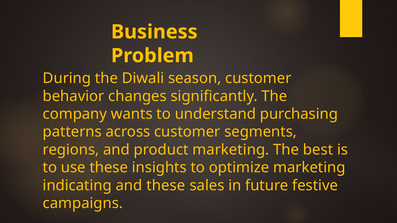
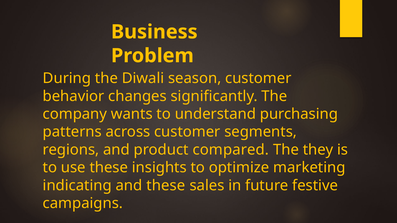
product marketing: marketing -> compared (231, 150)
best: best -> they (318, 150)
